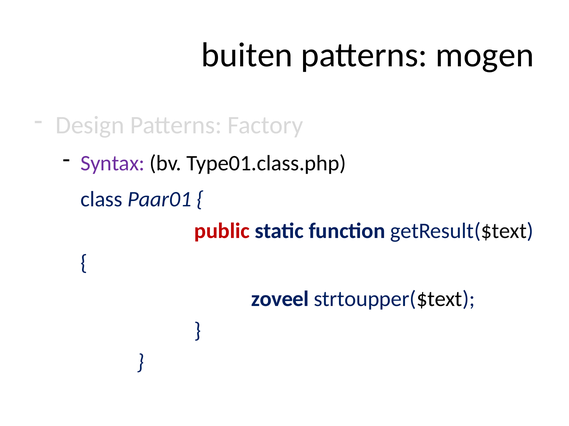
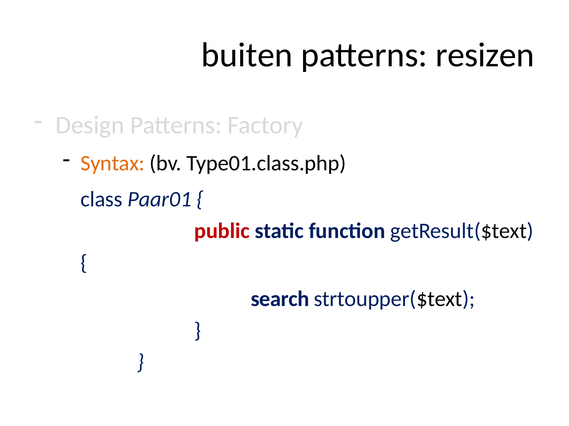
mogen: mogen -> resizen (485, 55)
Syntax colour: purple -> orange (113, 163)
zoveel: zoveel -> search (280, 299)
